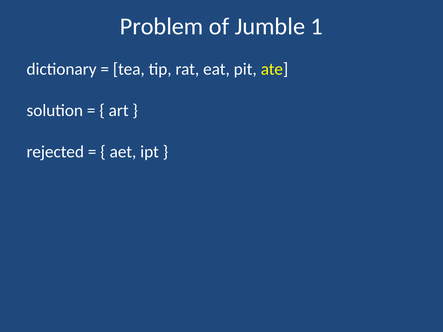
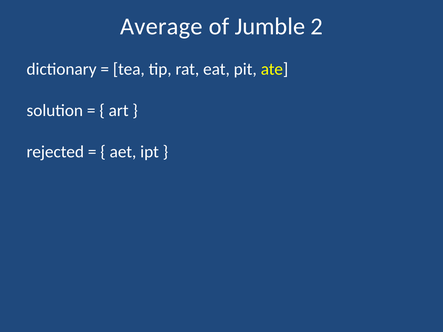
Problem: Problem -> Average (161, 26)
1: 1 -> 2 (317, 26)
